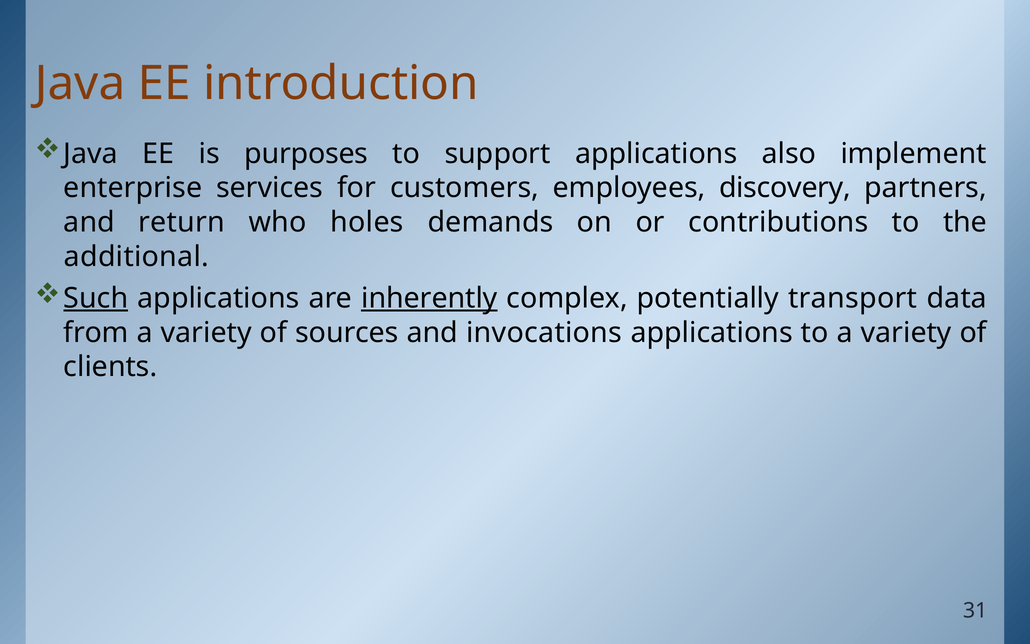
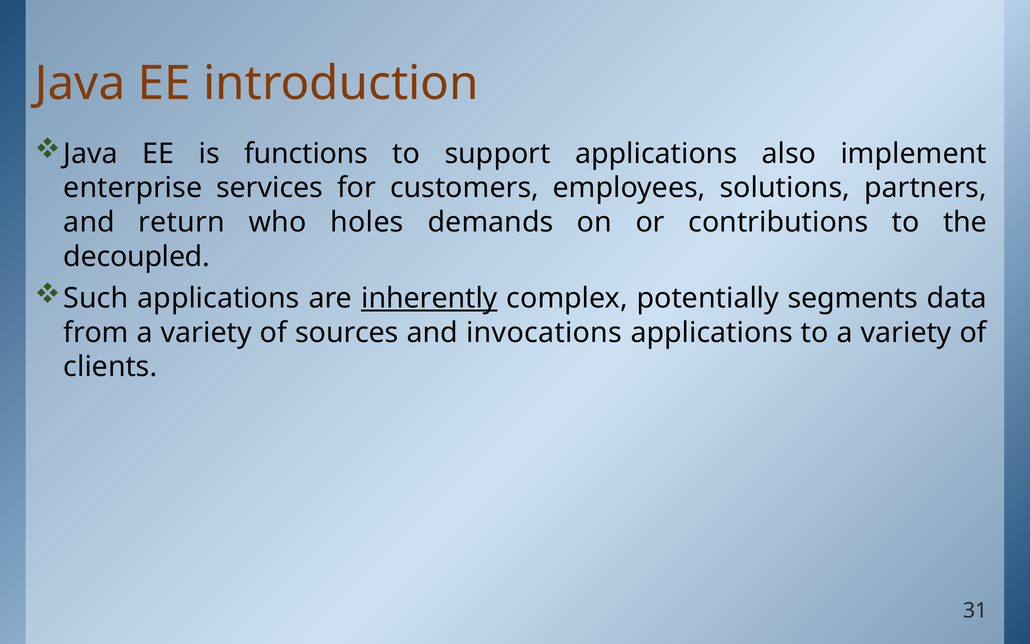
purposes: purposes -> functions (306, 154)
discovery: discovery -> solutions (785, 188)
additional: additional -> decoupled (137, 257)
Such underline: present -> none (96, 298)
transport: transport -> segments (853, 298)
